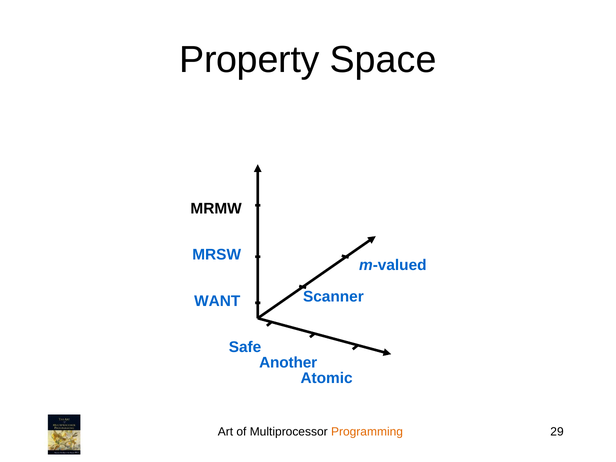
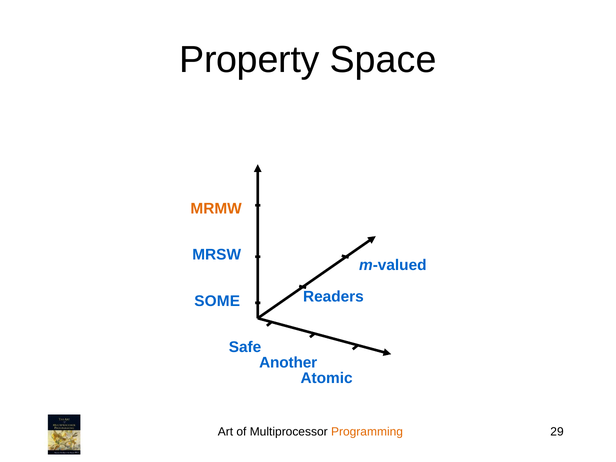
MRMW colour: black -> orange (216, 209)
Scanner: Scanner -> Readers (333, 297)
WANT: WANT -> SOME (217, 301)
